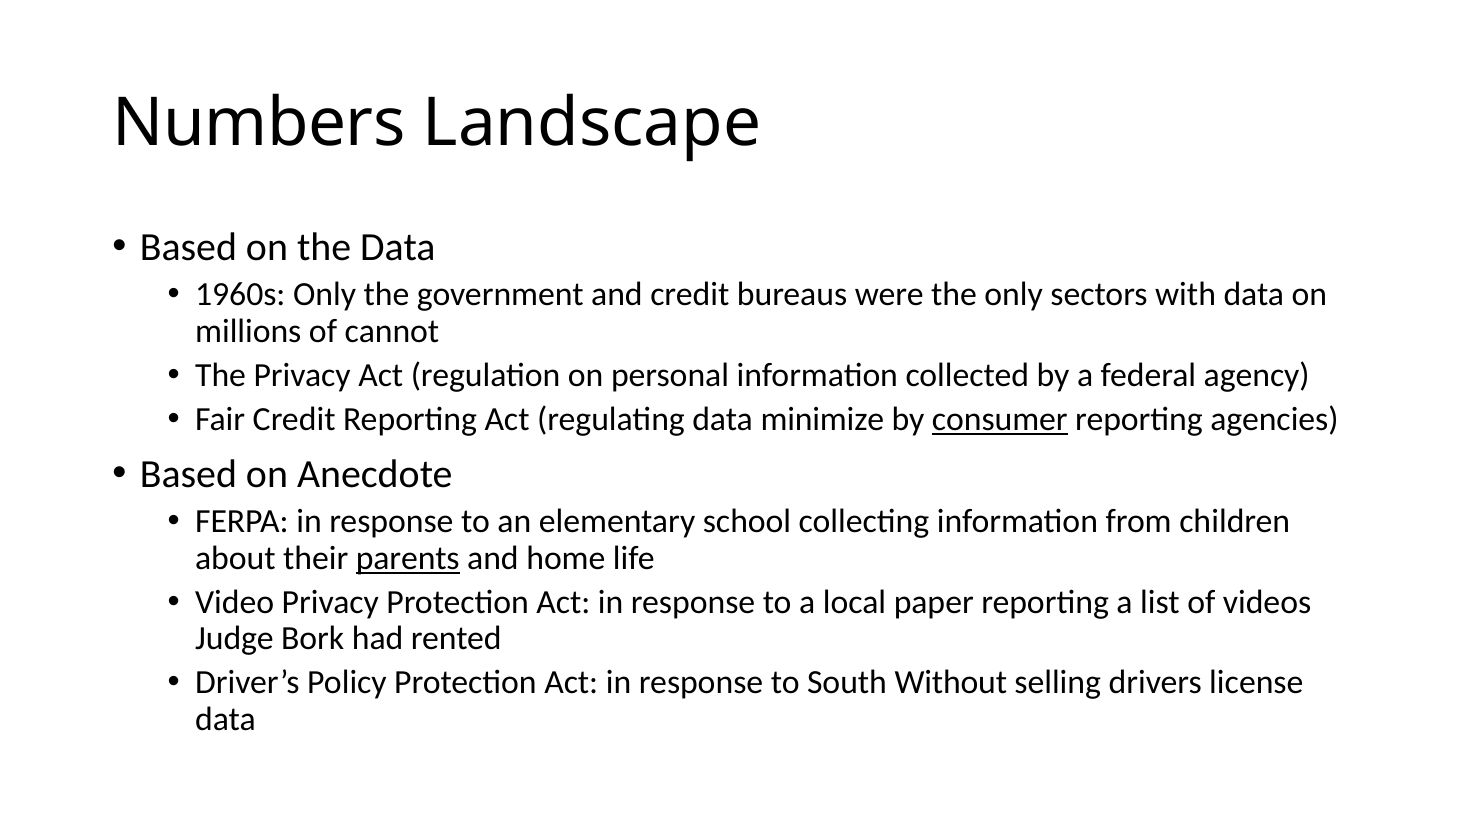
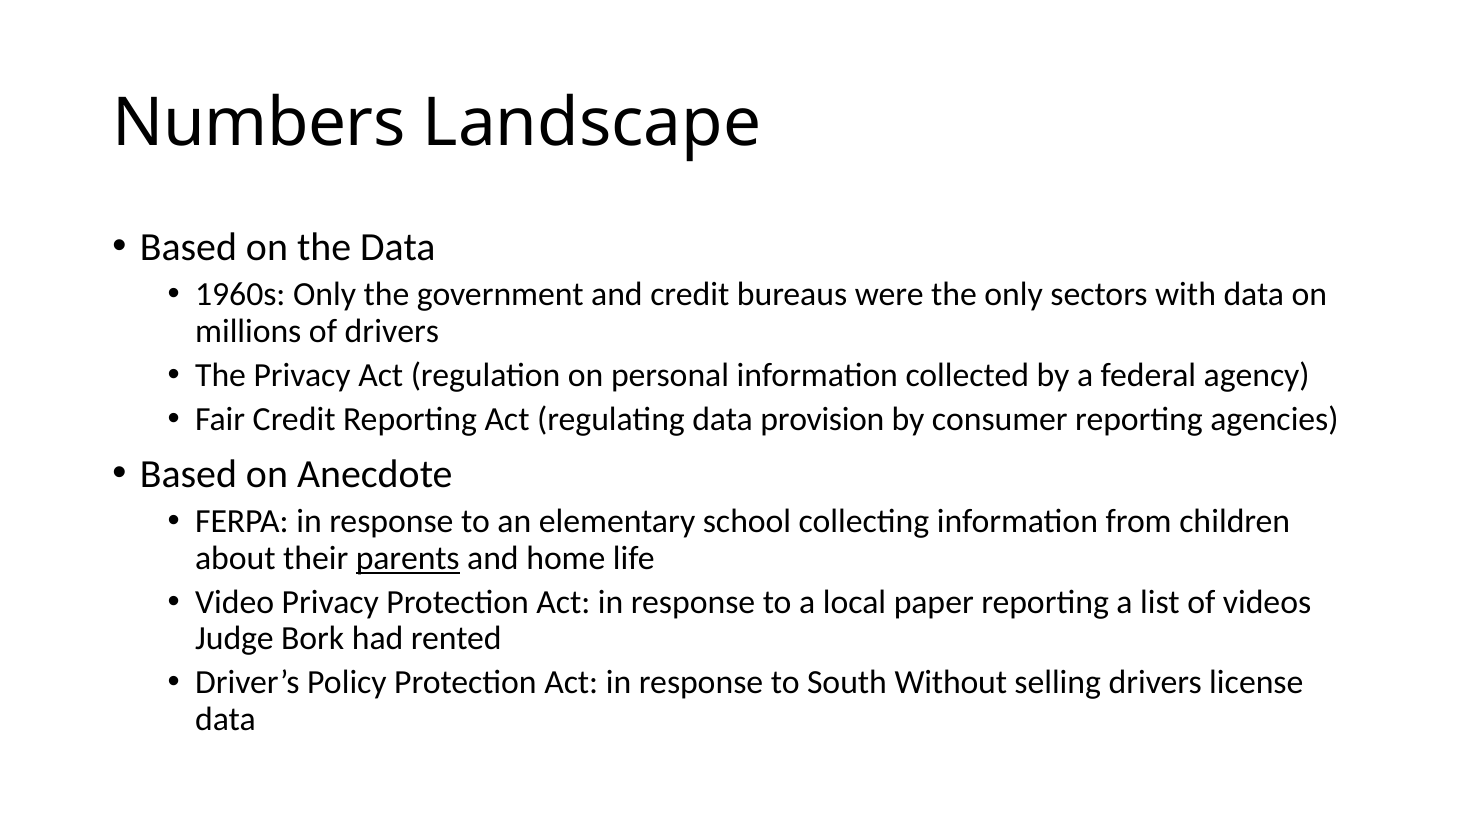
of cannot: cannot -> drivers (392, 331)
minimize: minimize -> provision (822, 419)
consumer underline: present -> none (1000, 419)
